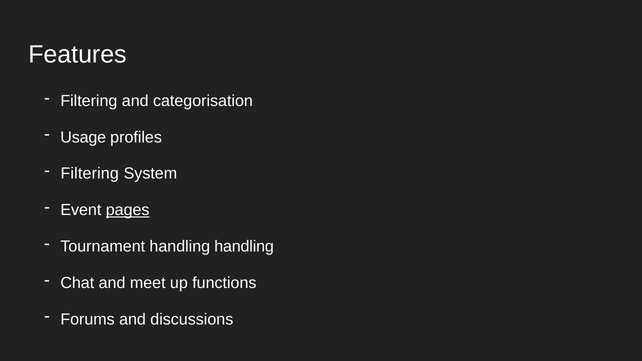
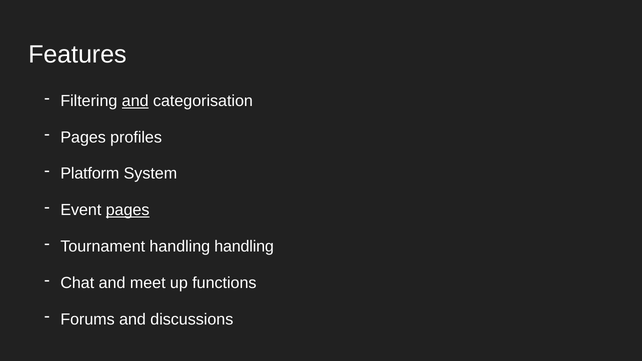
and underline: none -> present (135, 101)
Usage: Usage -> Pages (83, 137)
Filtering: Filtering -> Platform (90, 174)
